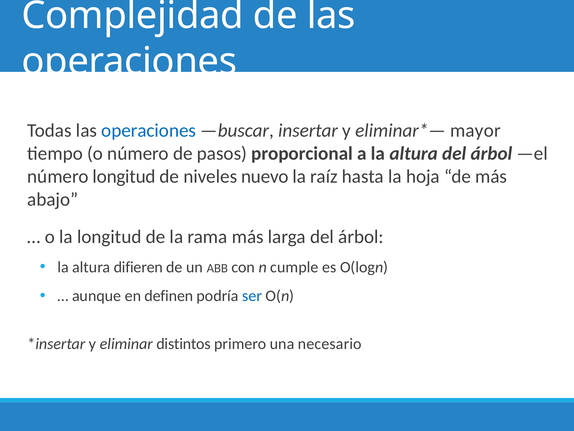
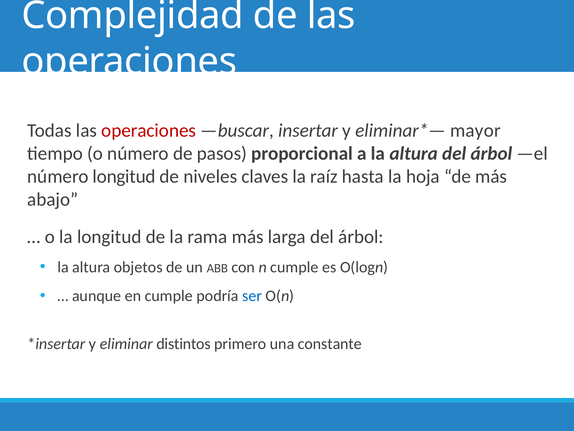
operaciones colour: blue -> red (149, 130)
nuevo: nuevo -> claves (265, 176)
difieren: difieren -> objetos (138, 267)
en definen: definen -> cumple (169, 296)
necesario: necesario -> constante (330, 343)
